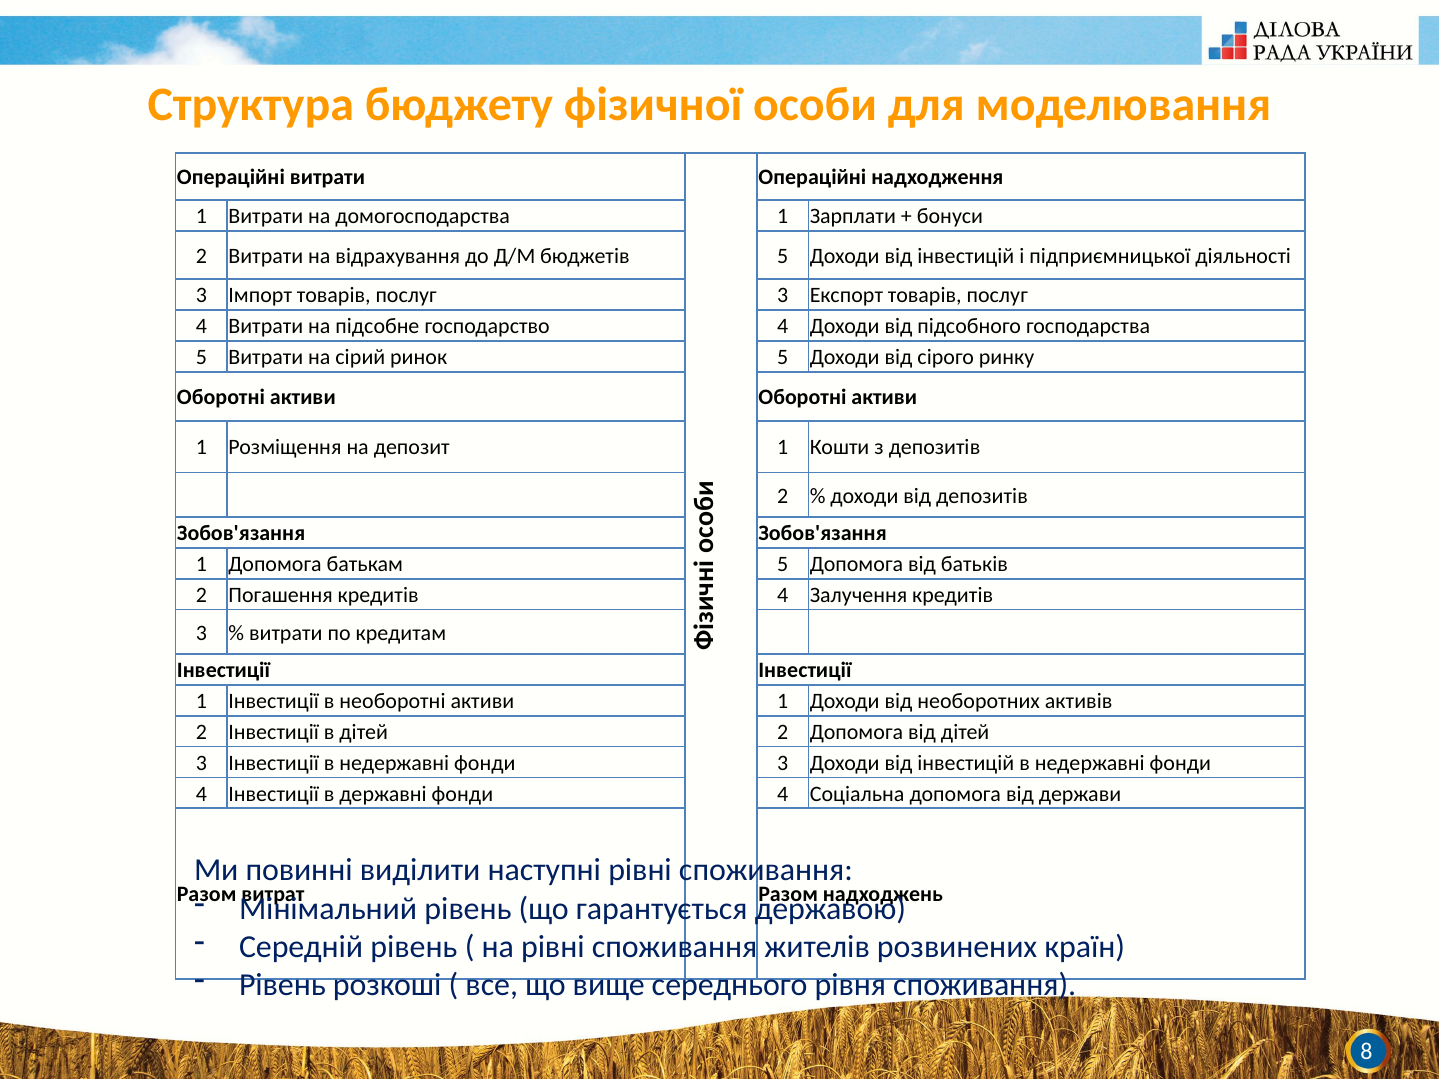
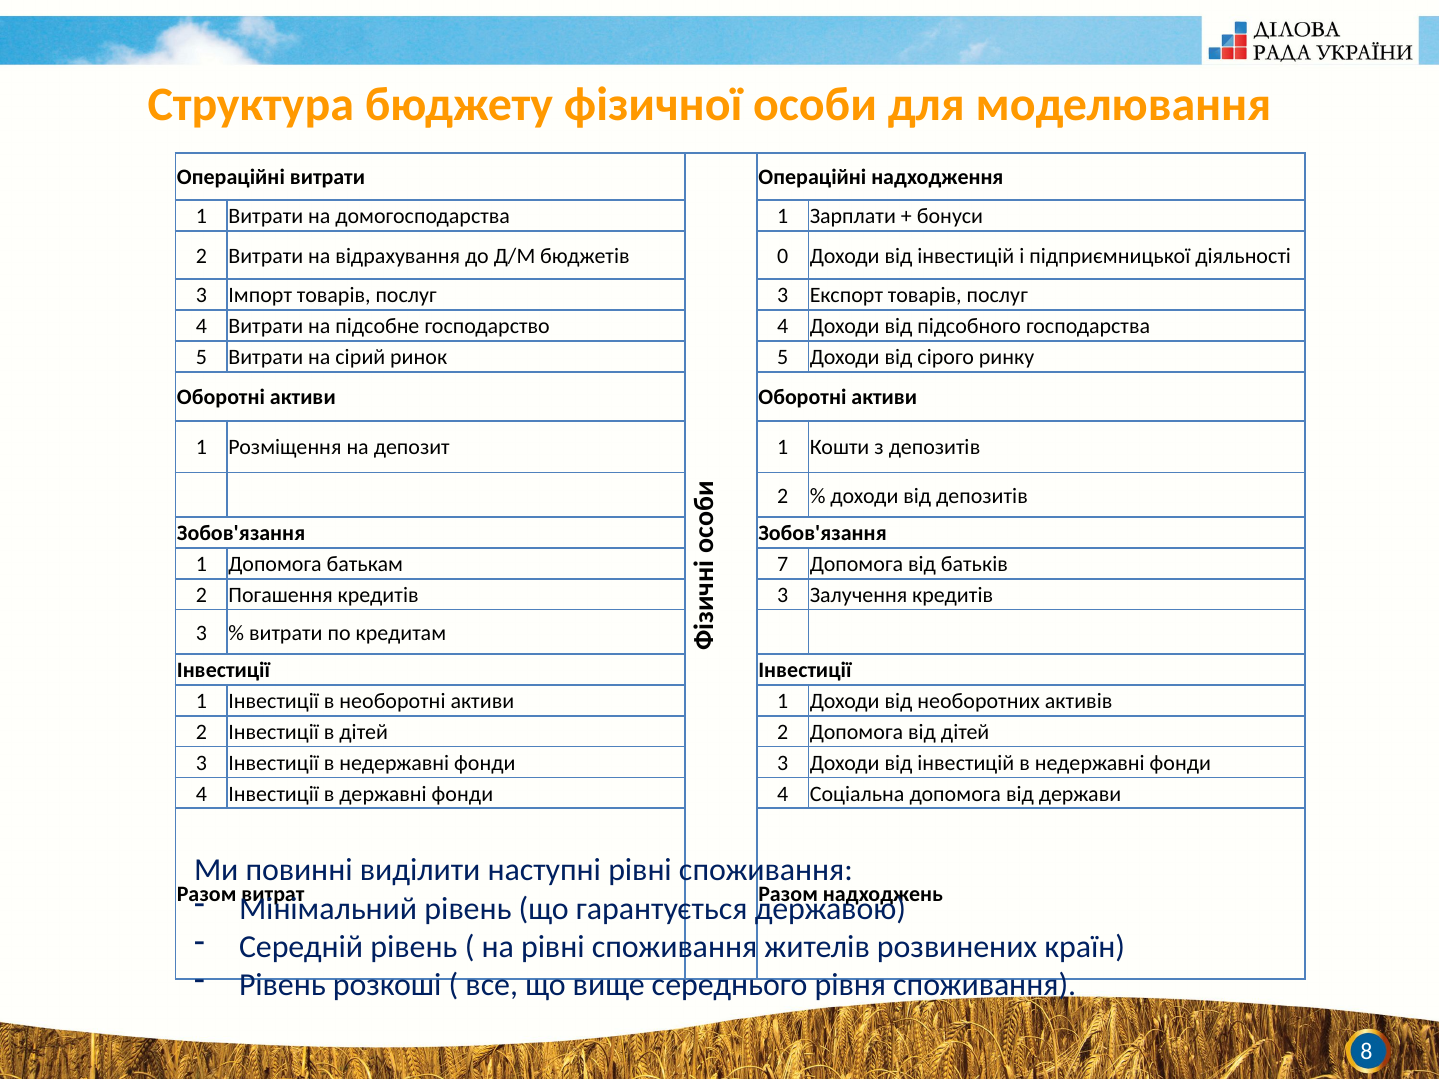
бюджетів 5: 5 -> 0 (783, 256)
батькам 5: 5 -> 7 (783, 564)
Погашення кредитів 4: 4 -> 3 (783, 595)
